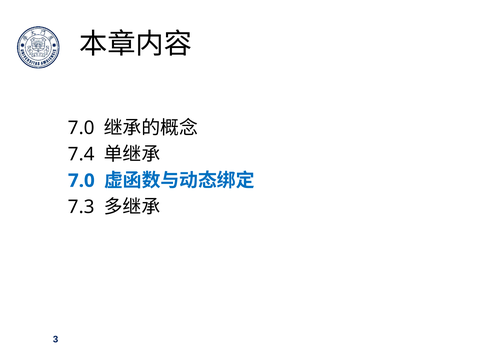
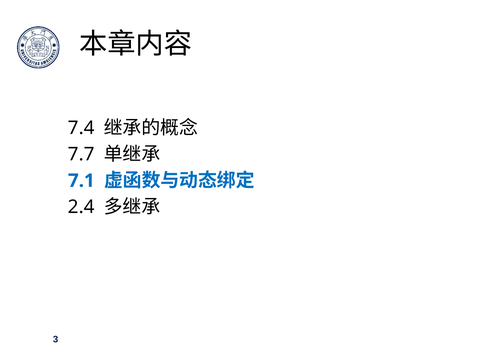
7.0: 7.0 -> 7.4 (81, 128)
7.4: 7.4 -> 7.7 (81, 154)
7.0: 7.0 -> 7.1 (81, 181)
7.3: 7.3 -> 2.4 (81, 207)
